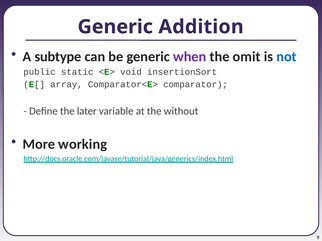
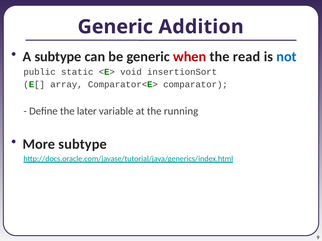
when colour: purple -> red (190, 57)
omit: omit -> read (247, 57)
without: without -> running (181, 111)
More working: working -> subtype (83, 144)
